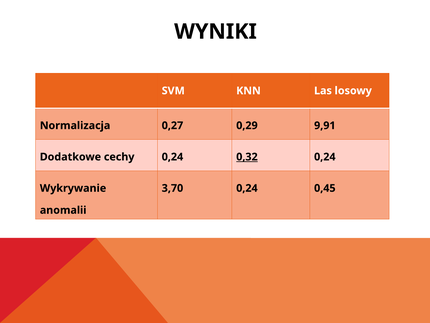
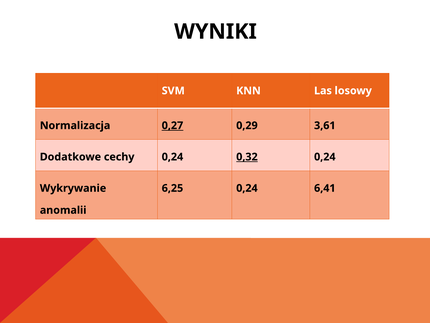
0,27 underline: none -> present (172, 125)
9,91: 9,91 -> 3,61 (325, 125)
3,70: 3,70 -> 6,25 (172, 188)
0,45: 0,45 -> 6,41 (325, 188)
